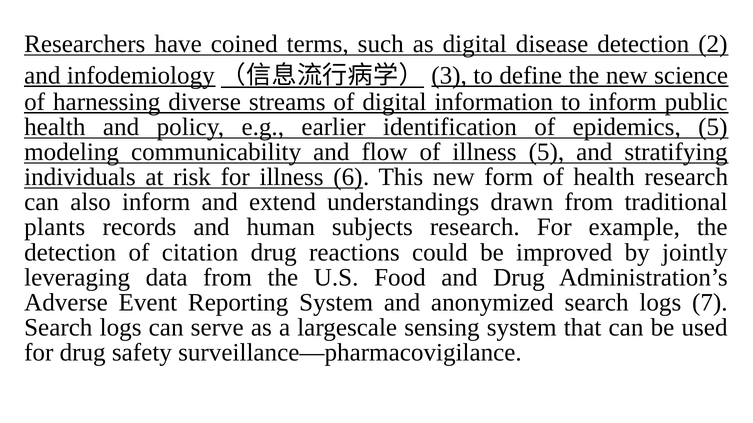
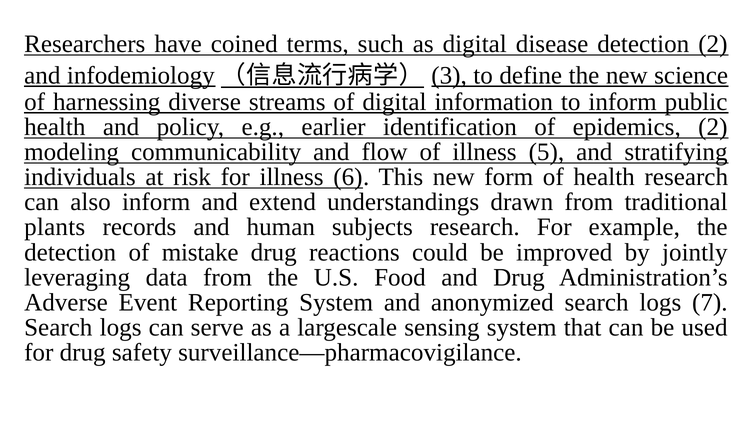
epidemics 5: 5 -> 2 (713, 127)
citation: citation -> mistake (200, 253)
